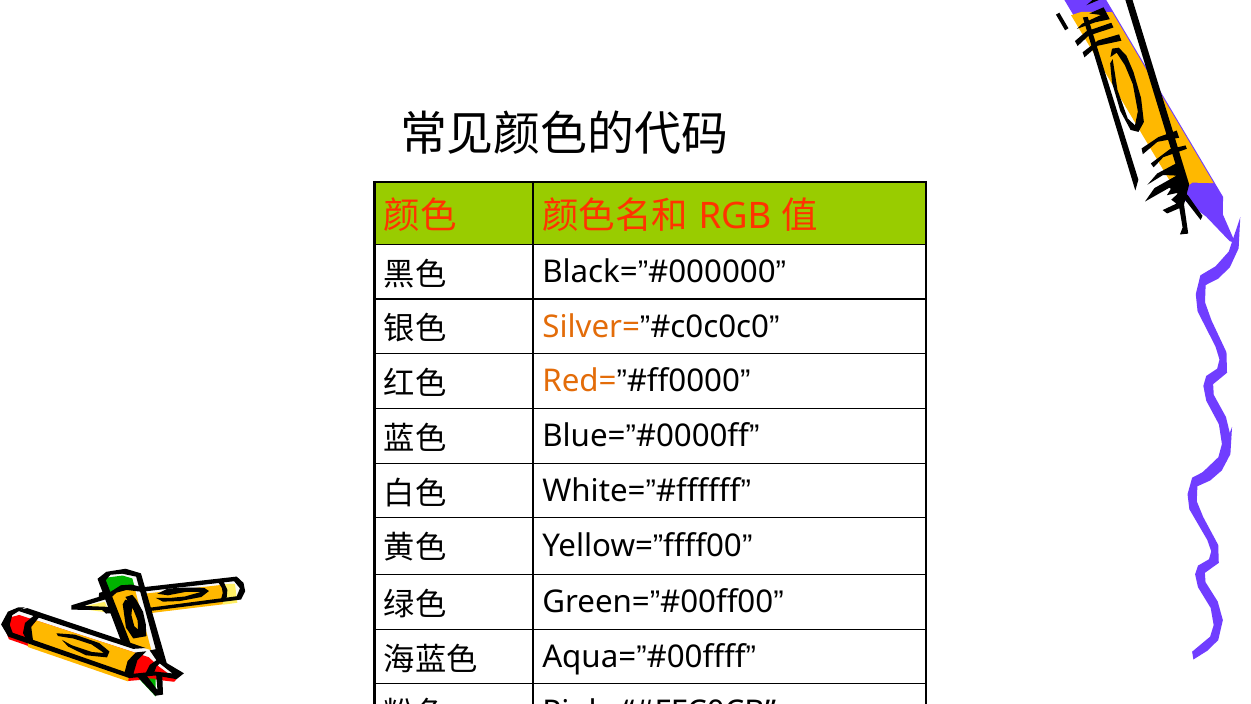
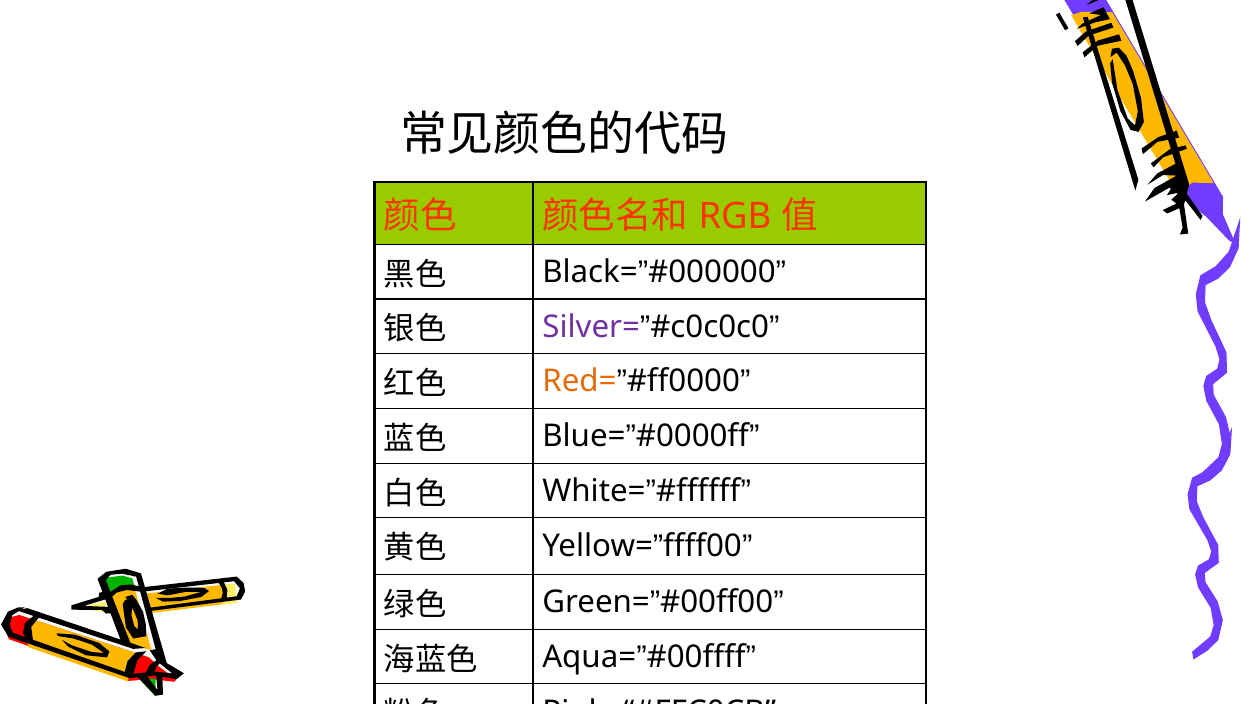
Silver= colour: orange -> purple (591, 327)
